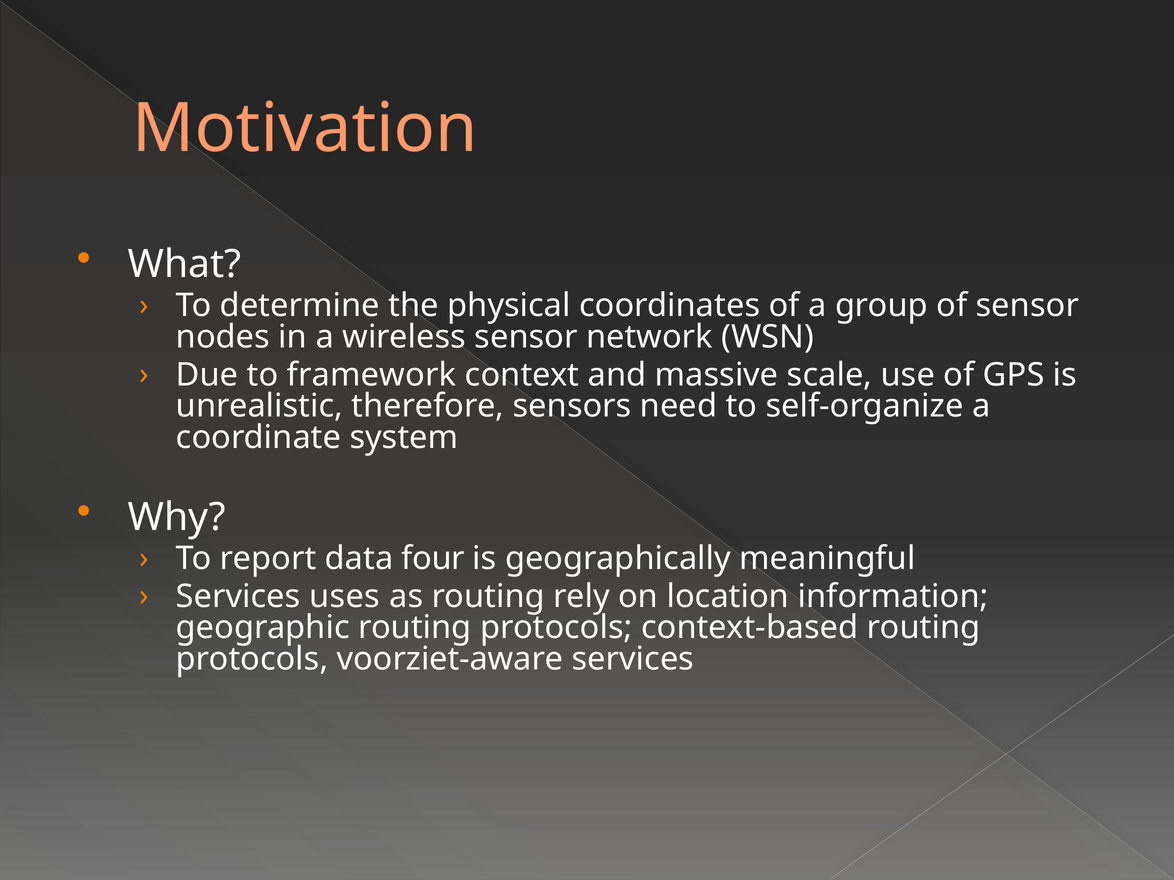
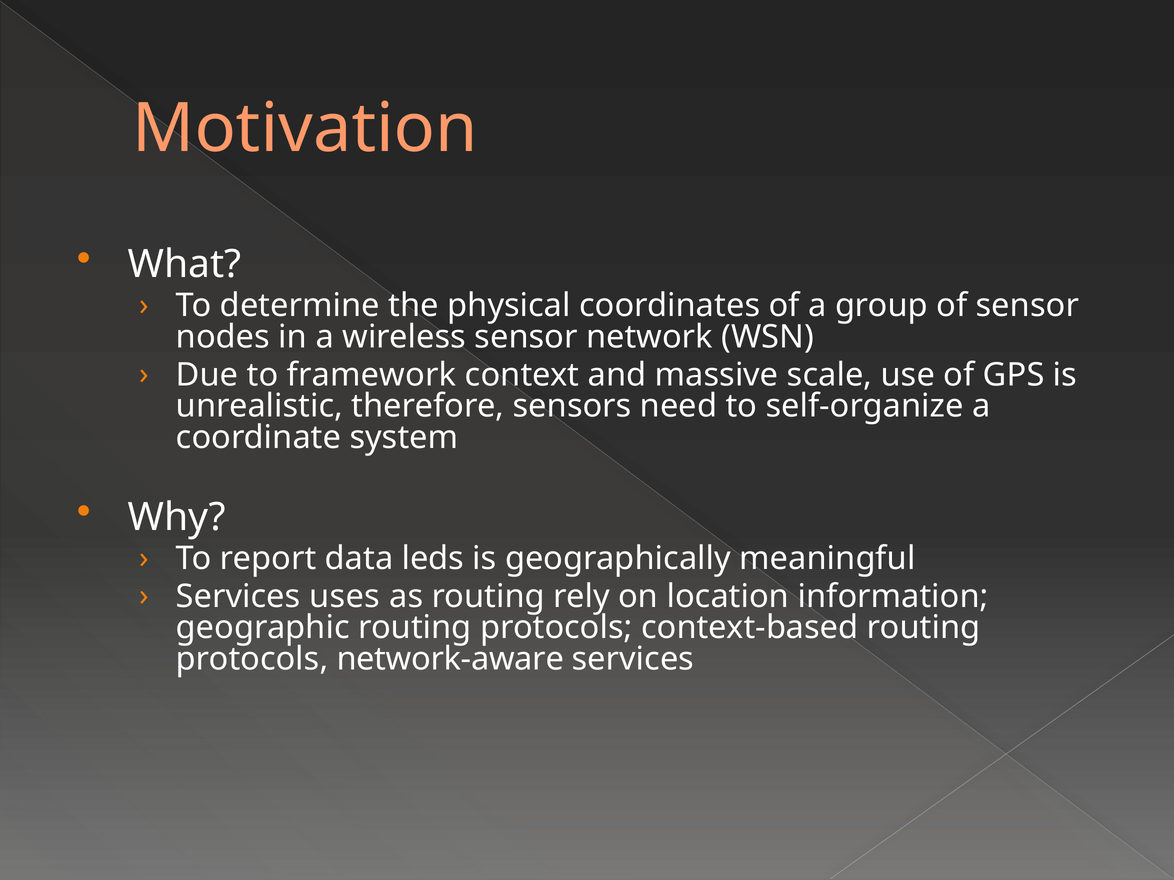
four: four -> leds (433, 559)
voorziet-aware: voorziet-aware -> network-aware (450, 659)
